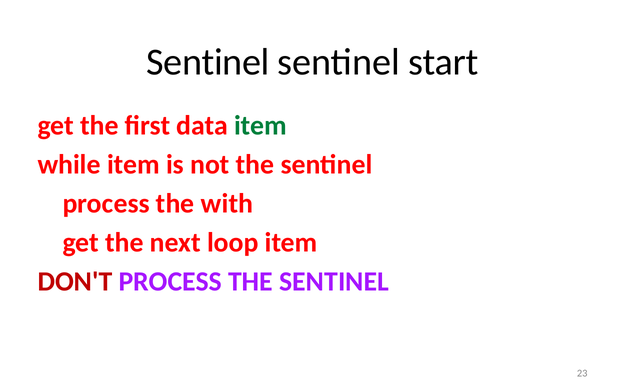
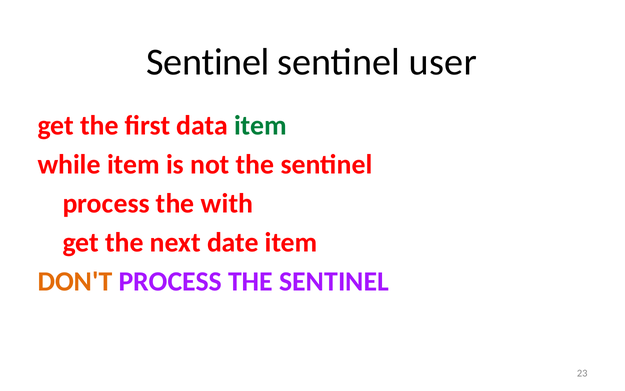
start: start -> user (443, 62)
loop: loop -> date (233, 242)
DON'T colour: red -> orange (75, 281)
